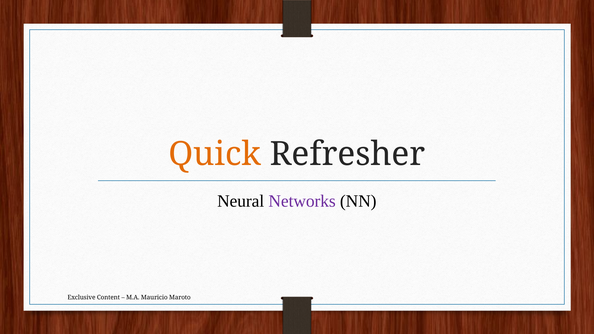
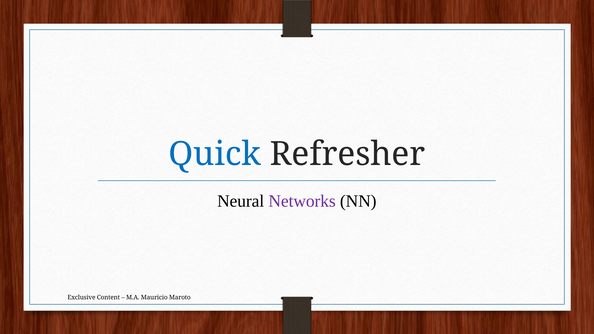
Quick colour: orange -> blue (215, 154)
